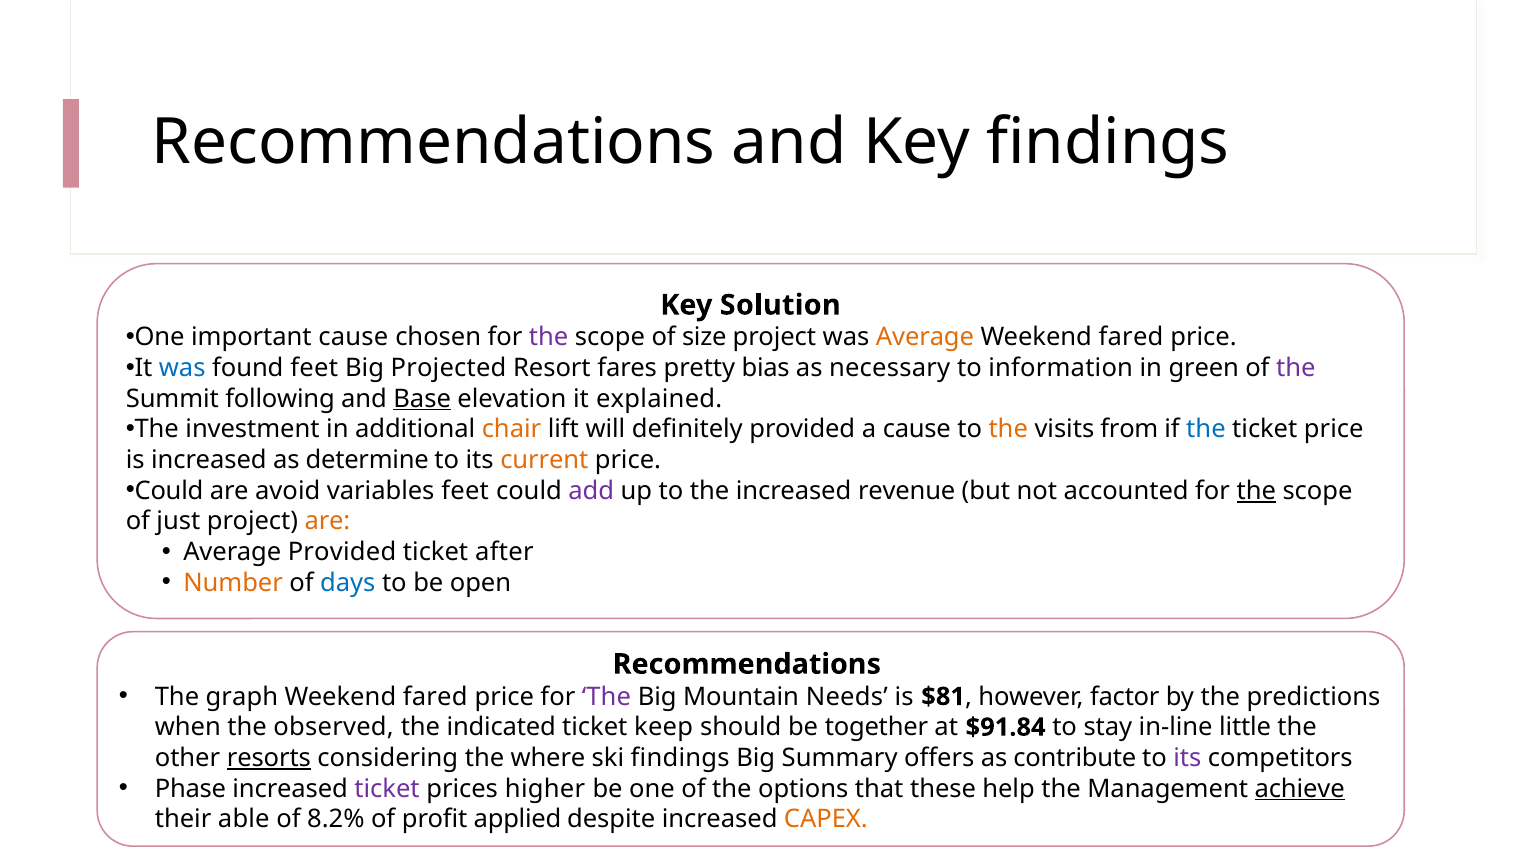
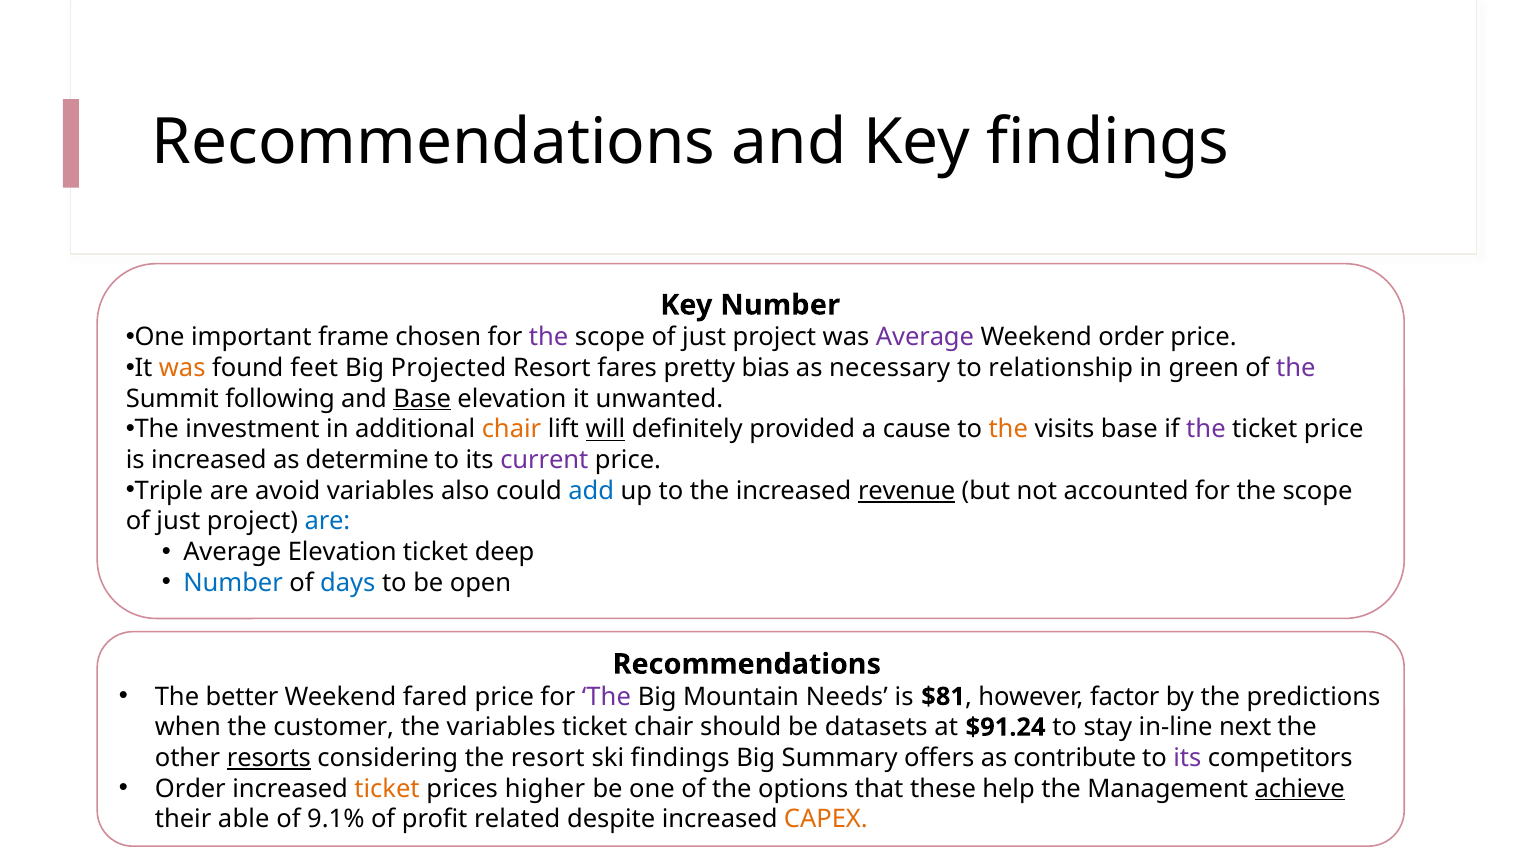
Key Solution: Solution -> Number (780, 305)
important cause: cause -> frame (354, 338)
size: size -> just (704, 338)
Average colour: orange -> purple (925, 338)
fared: fared -> order (1131, 338)
was colour: blue -> orange (182, 368)
information: information -> relationship (1061, 368)
explained: explained -> unwanted (659, 399)
will underline: none -> present (605, 430)
visits from: from -> base (1129, 430)
the colour: blue -> purple (1206, 430)
current colour: orange -> purple (544, 460)
Could: Could -> Triple (169, 491)
variables feet: feet -> also (465, 491)
add colour: purple -> blue (591, 491)
revenue underline: none -> present (907, 491)
the underline: present -> none (1256, 491)
are colour: orange -> blue (327, 522)
Average Provided: Provided -> Elevation (342, 552)
after: after -> deep (505, 552)
Number colour: orange -> blue (233, 583)
graph: graph -> better (242, 697)
observed: observed -> customer (334, 728)
the indicated: indicated -> variables (501, 728)
ticket keep: keep -> chair (664, 728)
together: together -> datasets (876, 728)
$91.84: $91.84 -> $91.24 (1006, 728)
little: little -> next (1245, 728)
the where: where -> resort (548, 758)
Phase: Phase -> Order (190, 789)
ticket colour: purple -> orange (387, 789)
8.2%: 8.2% -> 9.1% (336, 820)
applied: applied -> related (517, 820)
